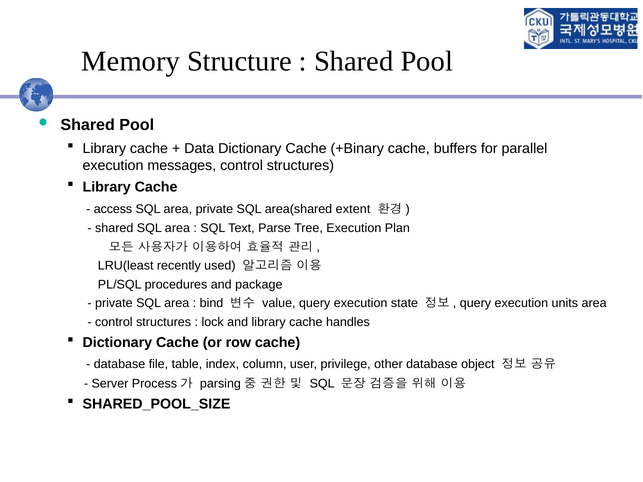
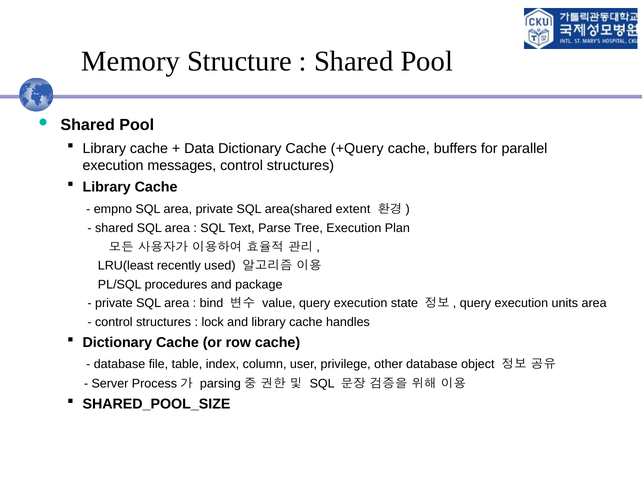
+Binary: +Binary -> +Query (357, 149)
access: access -> empno (113, 209)
